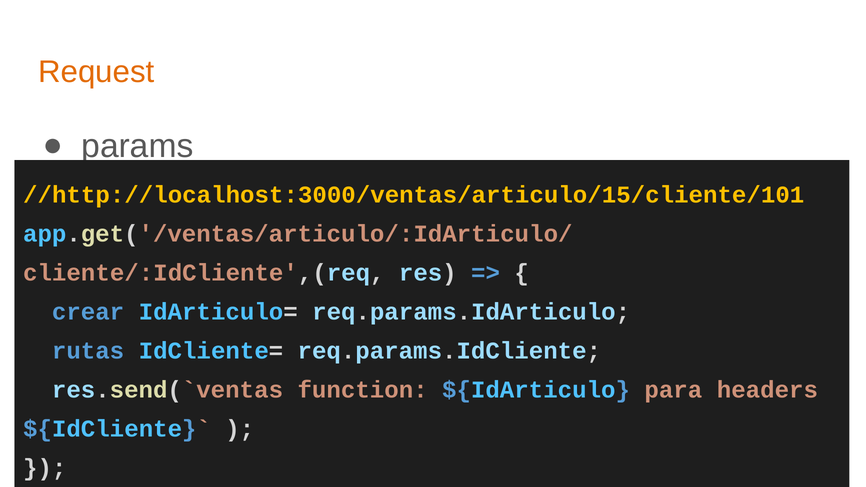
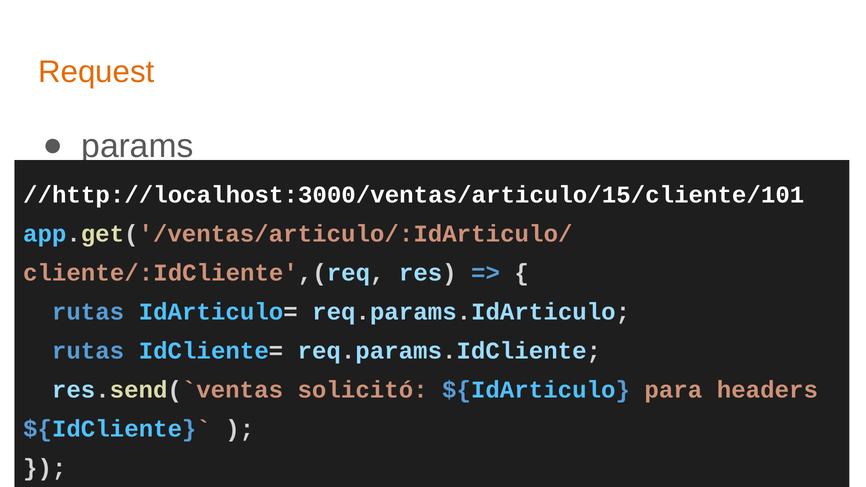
//http://localhost:3000/ventas/articulo/15/cliente/101 colour: yellow -> white (414, 195)
crear: crear -> rutas (88, 312)
function: function -> solicitó (363, 390)
